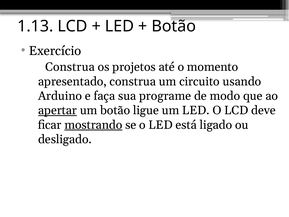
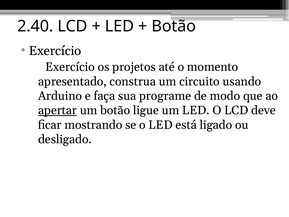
1.13: 1.13 -> 2.40 (35, 26)
Construa: Construa -> Exercício (70, 67)
mostrando underline: present -> none (93, 125)
